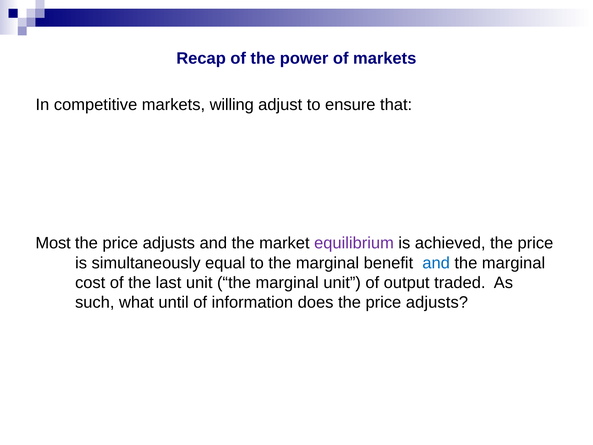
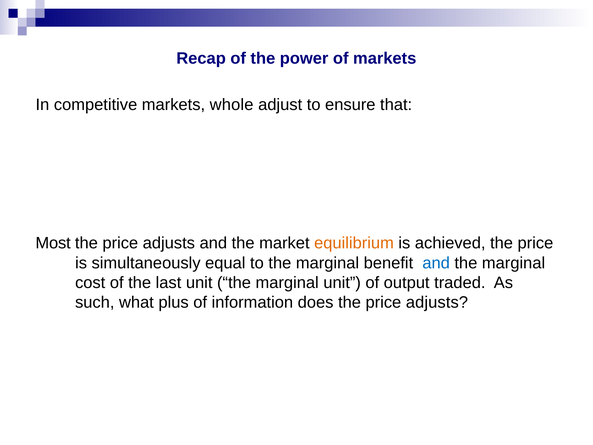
willing: willing -> whole (232, 105)
equilibrium colour: purple -> orange (354, 243)
until: until -> plus (174, 302)
